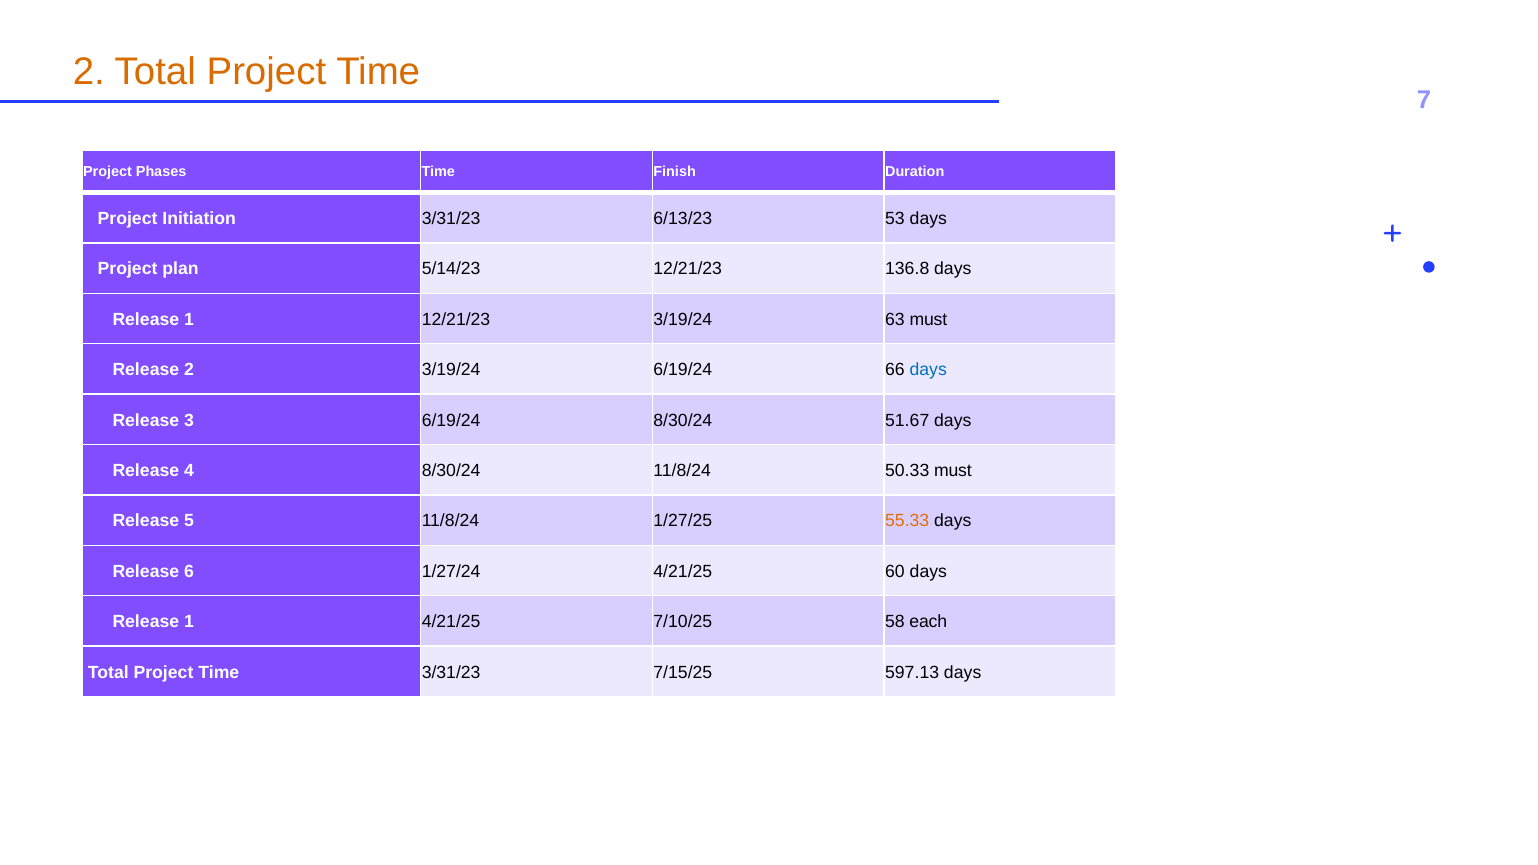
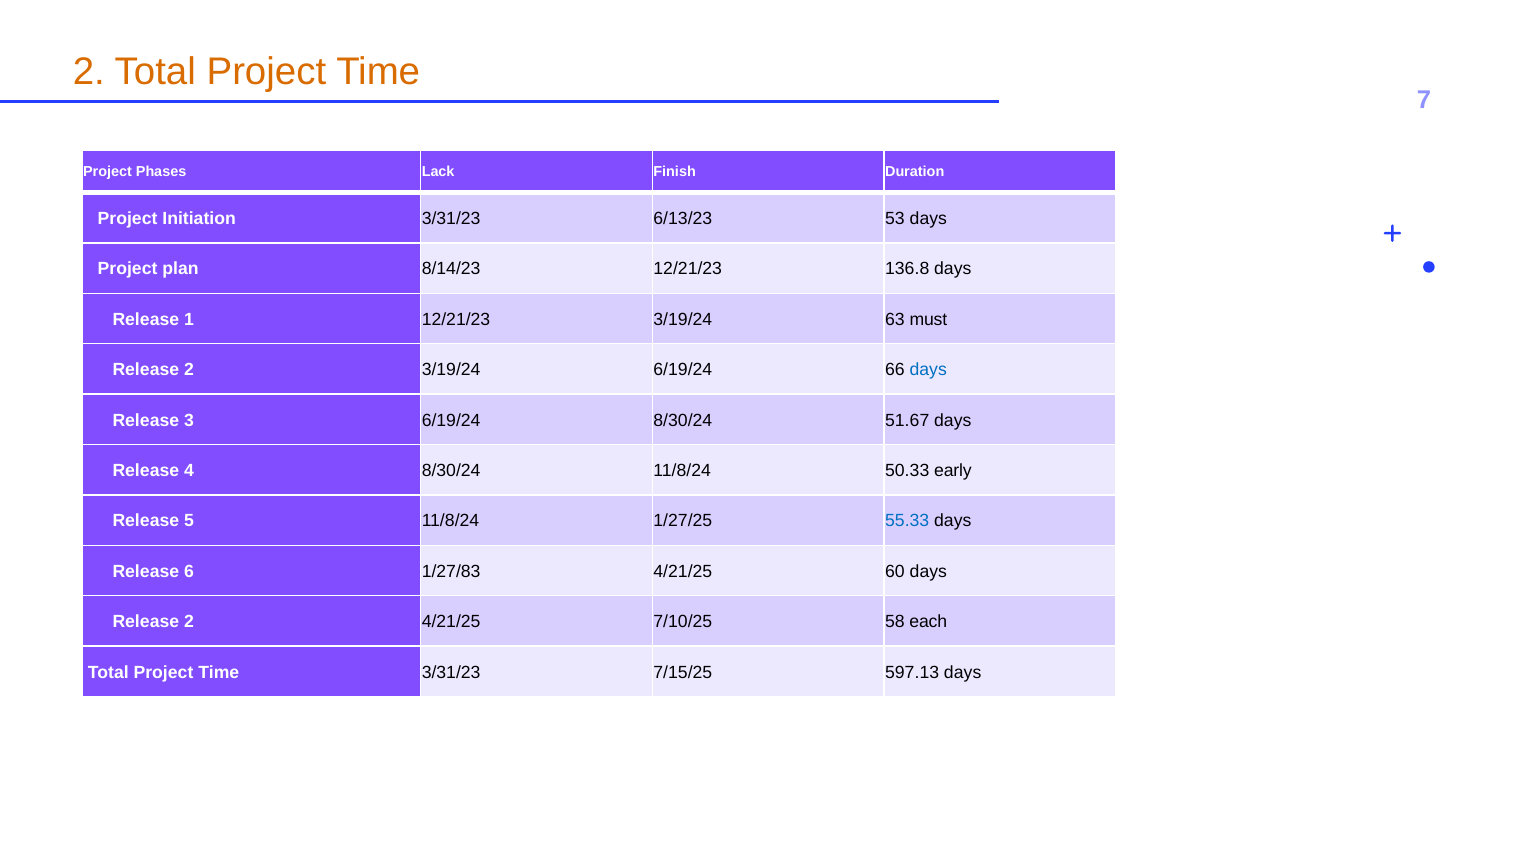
Phases Time: Time -> Lack (438, 172)
5/14/23: 5/14/23 -> 8/14/23 (451, 269)
50.33 must: must -> early (953, 471)
55.33 colour: orange -> blue (907, 521)
1/27/24: 1/27/24 -> 1/27/83 (451, 572)
1: 1 -> 2 (189, 622)
